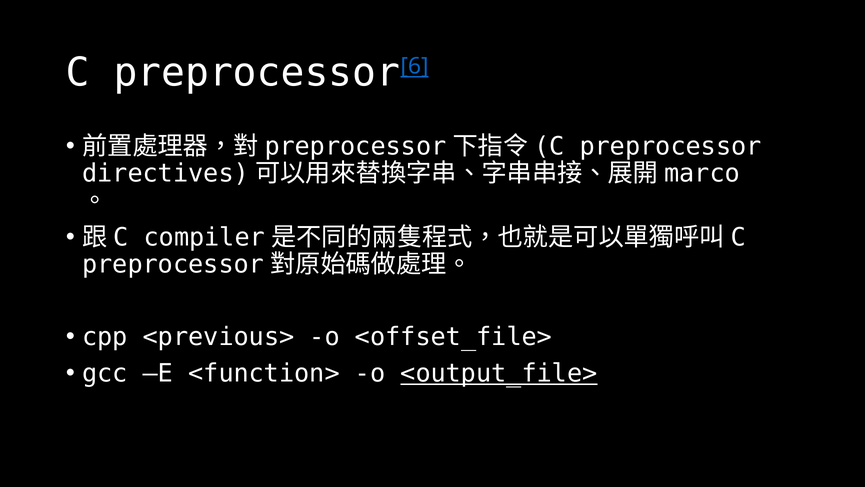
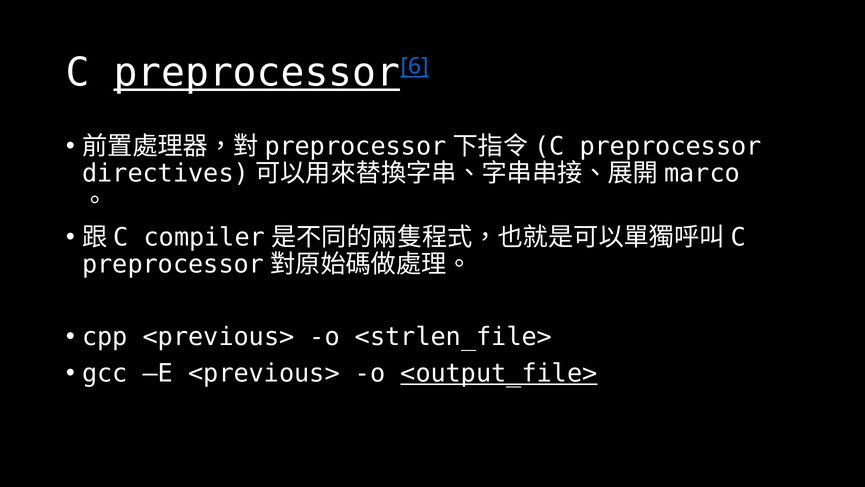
preprocessor underline: none -> present (257, 73)
<offset_file>: <offset_file> -> <strlen_file> (453, 337)
E <function>: <function> -> <previous> (264, 373)
